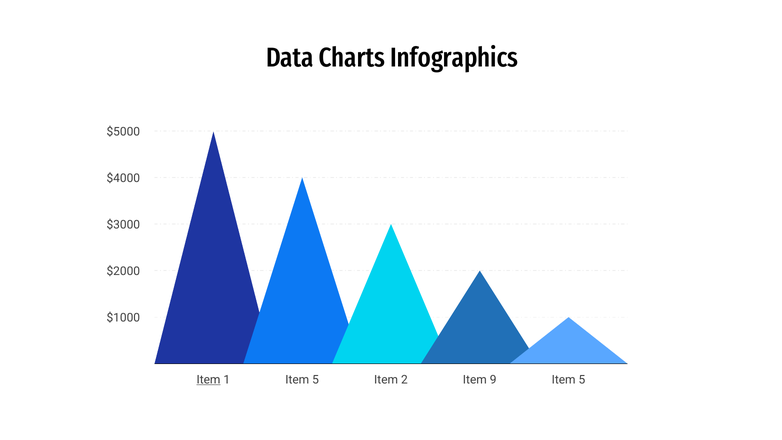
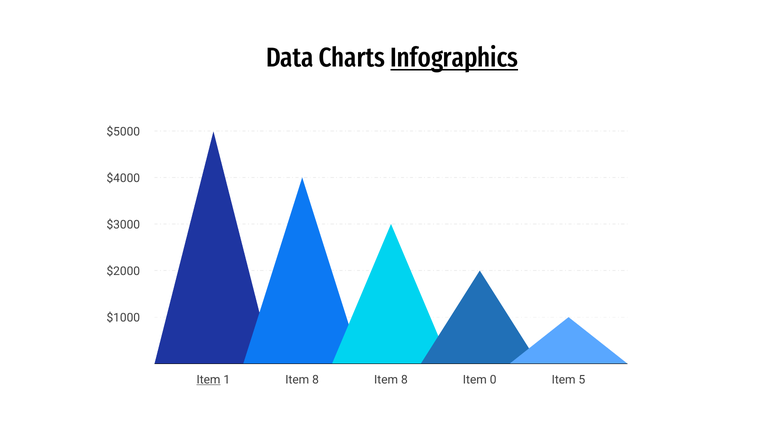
Infographics underline: none -> present (454, 58)
1 Item 5: 5 -> 8 (316, 380)
2: 2 -> 8 (404, 380)
9: 9 -> 0 (493, 380)
